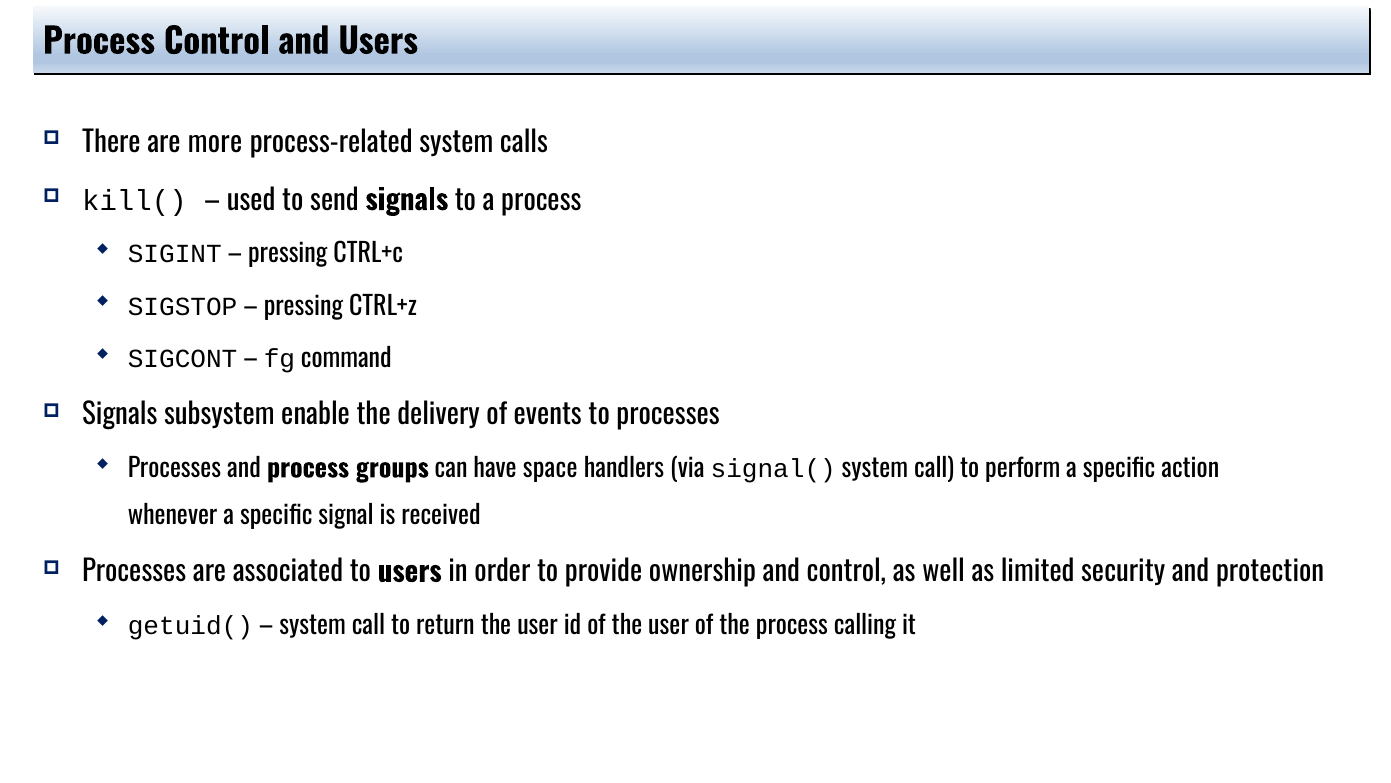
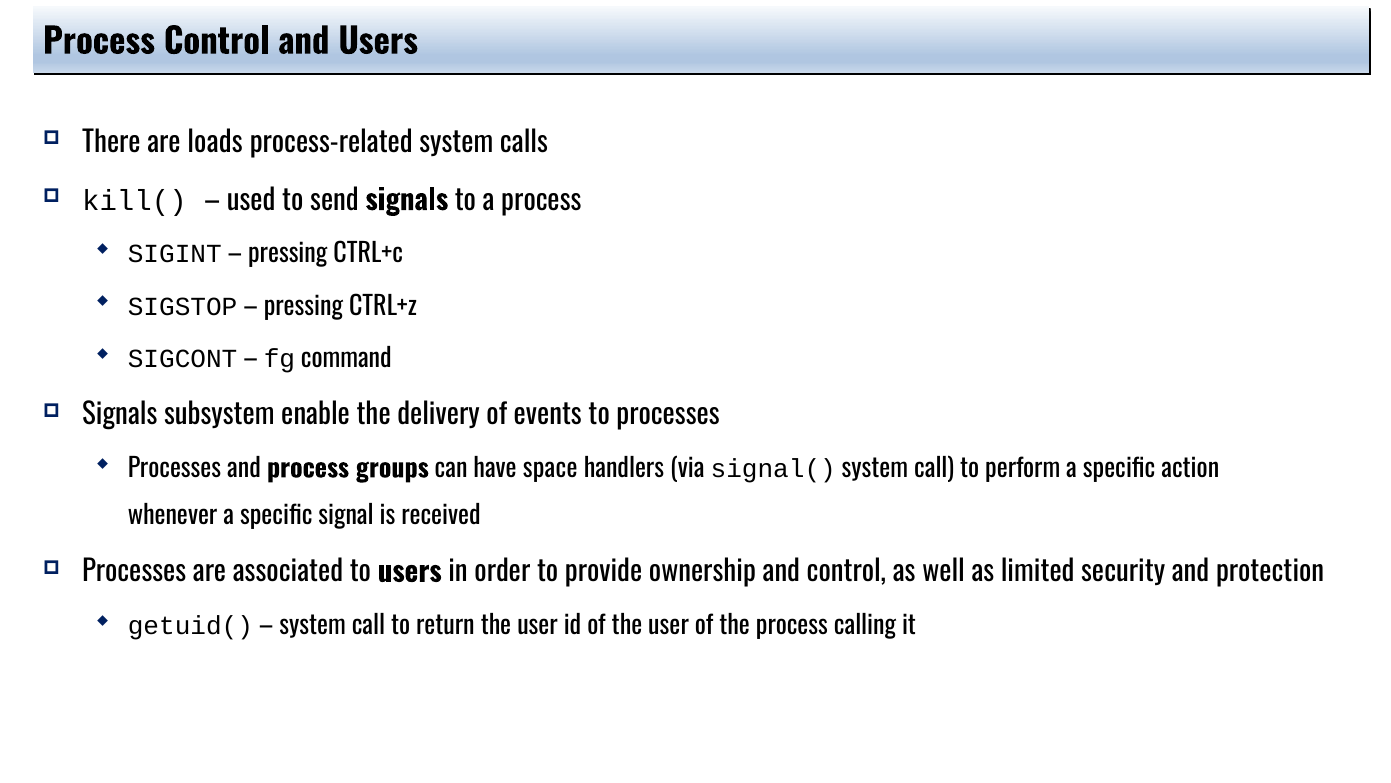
more: more -> loads (215, 142)
